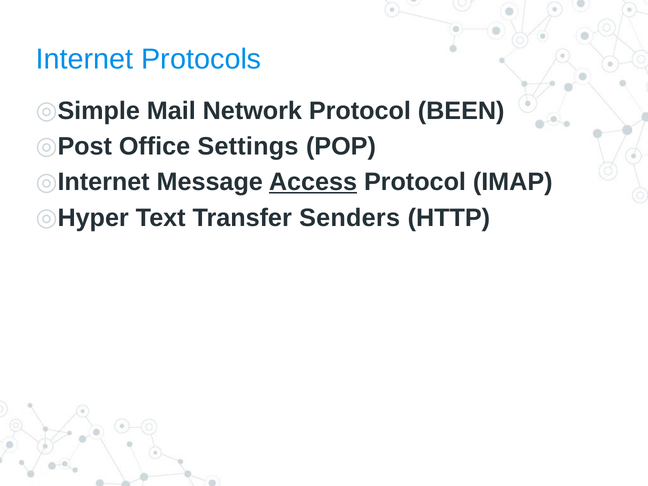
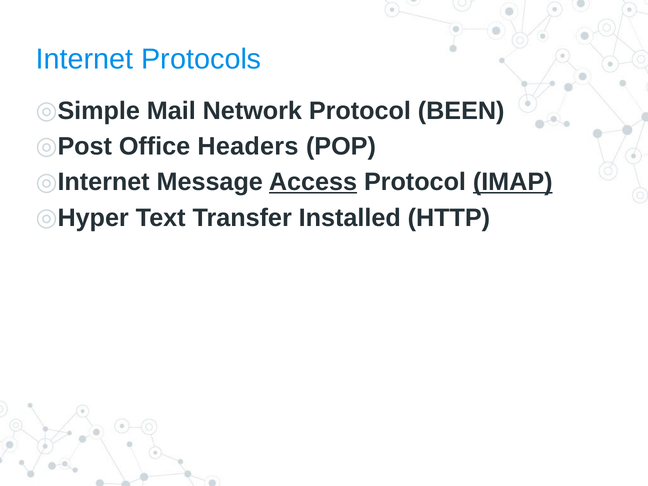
Settings: Settings -> Headers (248, 146)
IMAP underline: none -> present (513, 182)
Senders: Senders -> Installed (350, 218)
